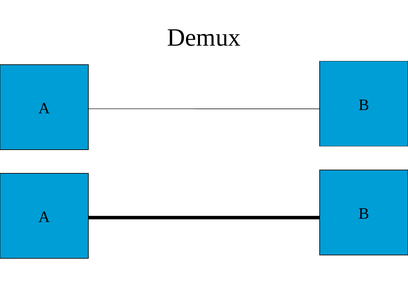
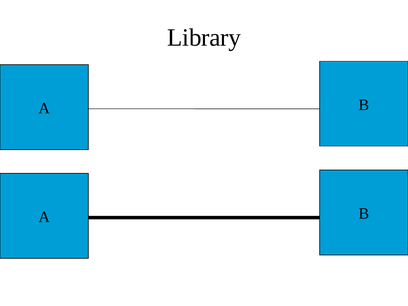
Demux: Demux -> Library (204, 37)
